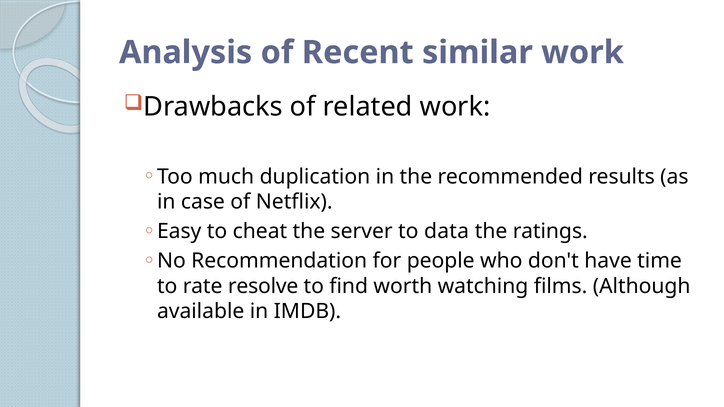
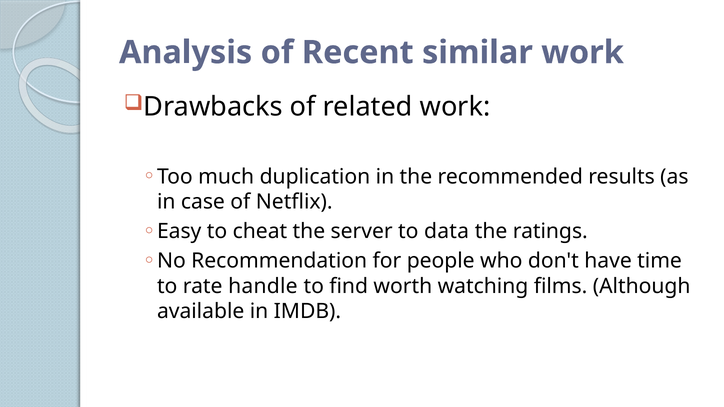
resolve: resolve -> handle (263, 286)
